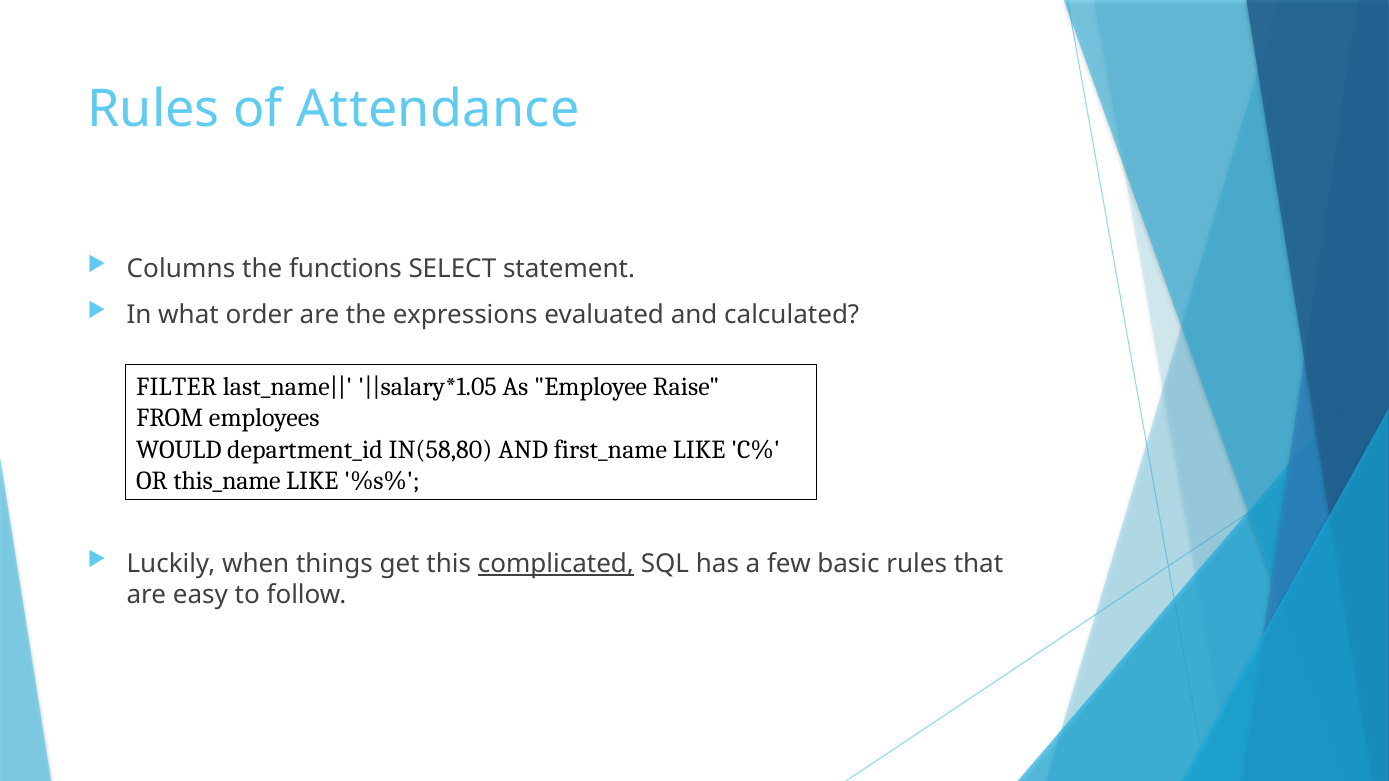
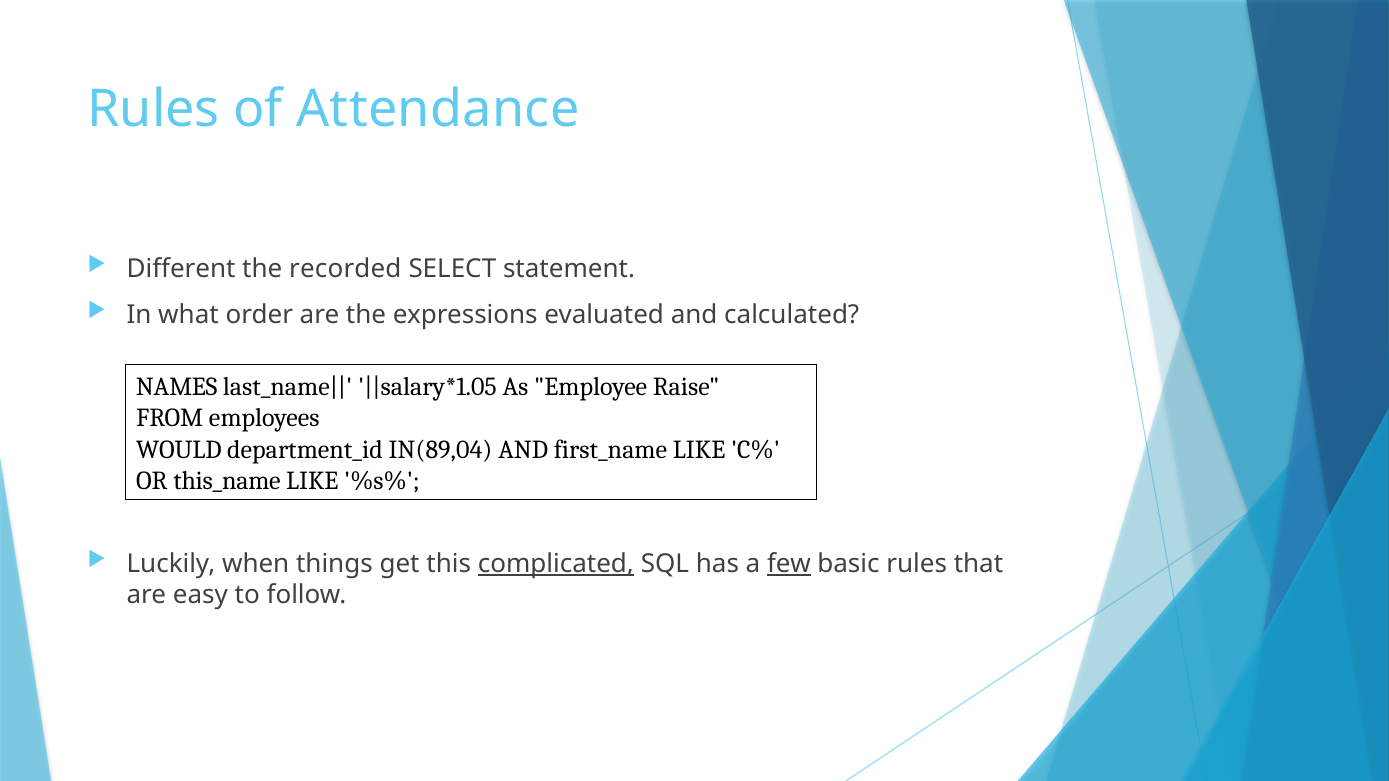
Columns: Columns -> Different (181, 269)
functions: functions -> recorded (345, 269)
FILTER: FILTER -> NAMES (177, 387)
IN(58,80: IN(58,80 -> IN(89,04 (440, 450)
few underline: none -> present (789, 564)
